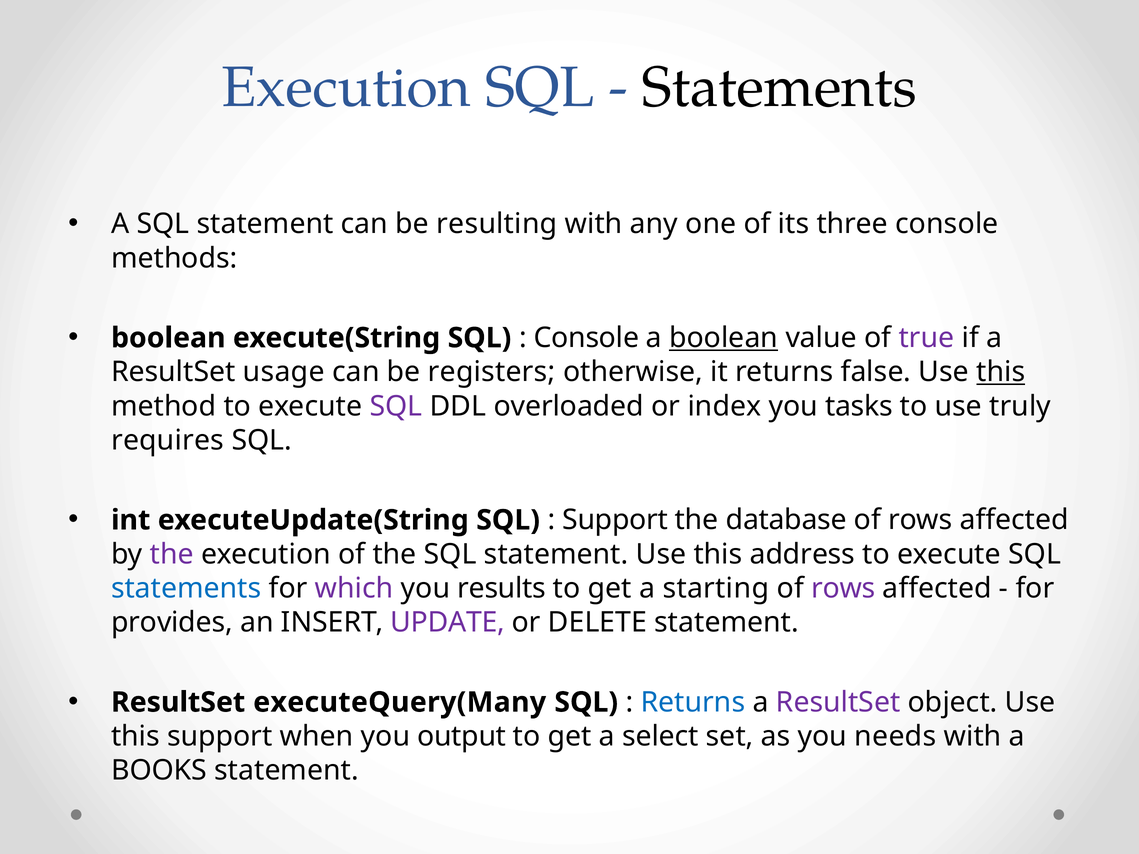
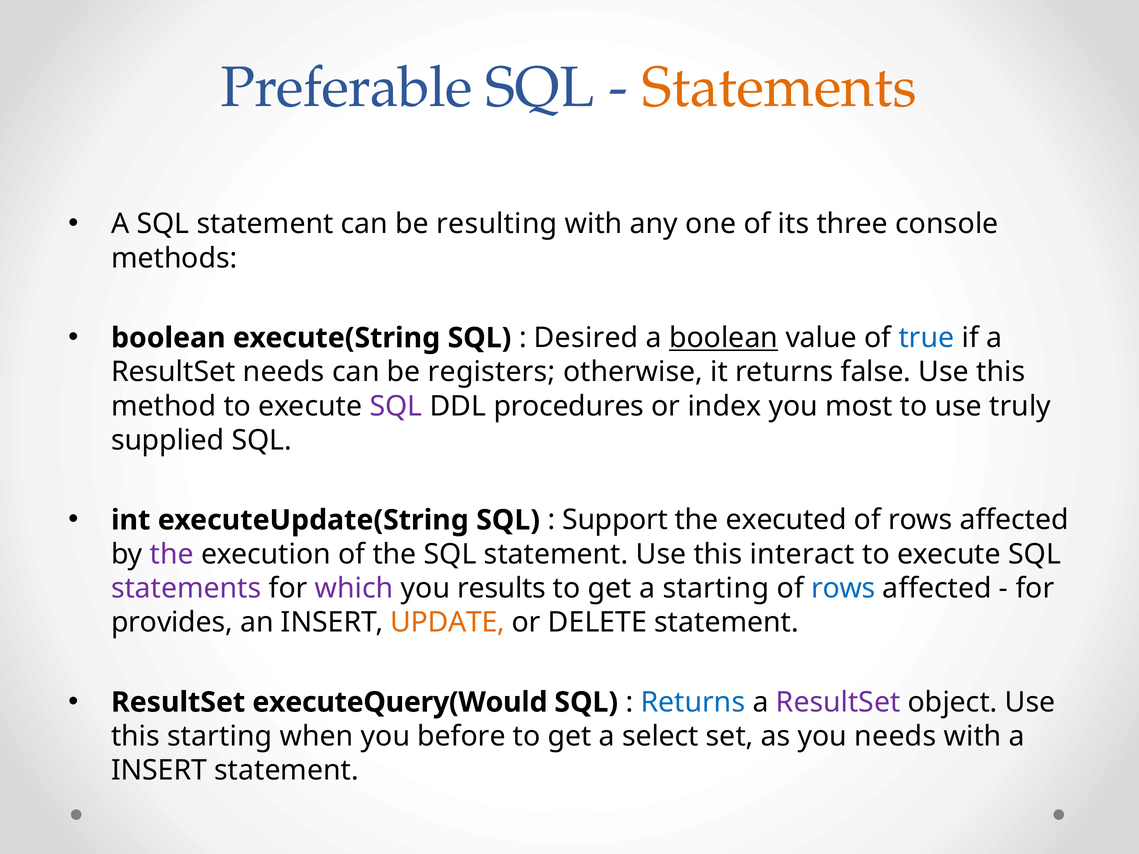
Execution: Execution -> Preferable (347, 87)
Statements colour: black -> orange (779, 87)
Console: Console -> Desired (586, 338)
true colour: purple -> blue (927, 338)
ResultSet usage: usage -> needs (284, 372)
this underline: present -> none (1001, 372)
overloaded: overloaded -> procedures (569, 406)
tasks: tasks -> most (859, 406)
requires: requires -> supplied (168, 441)
database: database -> executed (786, 520)
address: address -> interact (802, 554)
statements colour: blue -> purple (186, 589)
rows colour: purple -> blue (843, 589)
UPDATE colour: purple -> orange (448, 623)
executeQuery(Many: executeQuery(Many -> executeQuery(Would (400, 702)
this support: support -> starting (220, 737)
output: output -> before (462, 737)
BOOKS: BOOKS -> INSERT (159, 771)
